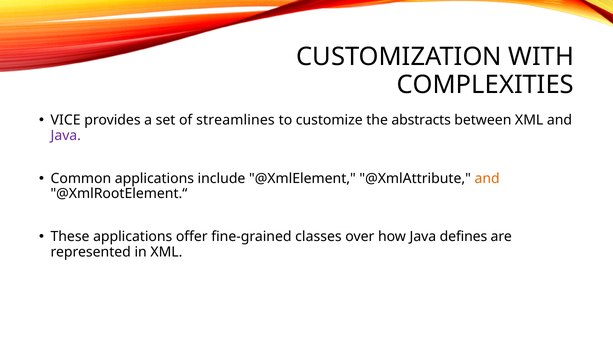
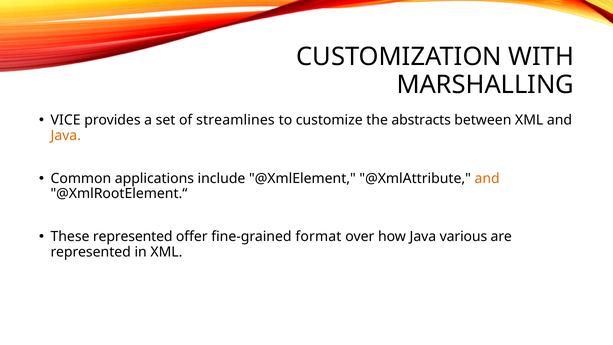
COMPLEXITIES: COMPLEXITIES -> MARSHALLING (485, 85)
Java colour: purple -> orange (66, 135)
These applications: applications -> represented (133, 237)
classes: classes -> format (318, 237)
defines: defines -> various (463, 237)
